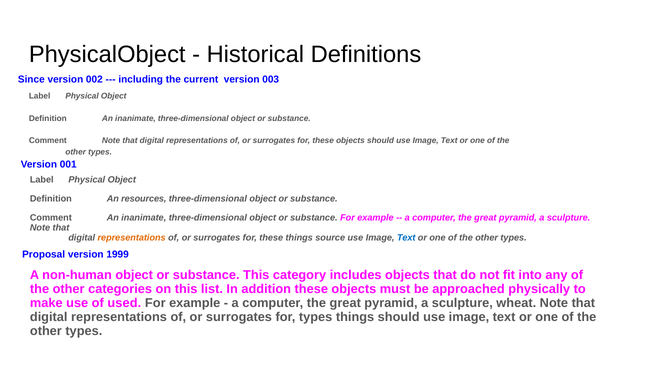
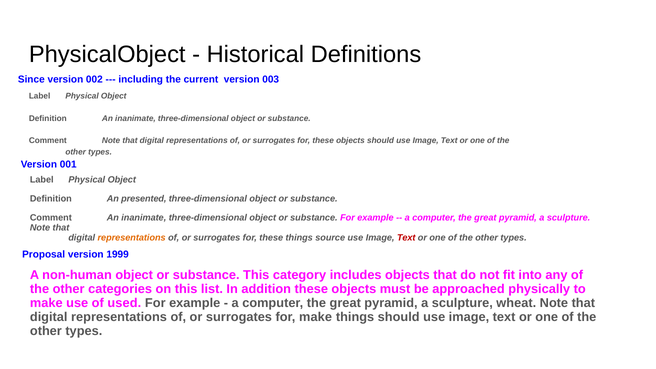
resources: resources -> presented (144, 199)
Text colour: blue -> red (406, 238)
for types: types -> make (316, 317)
